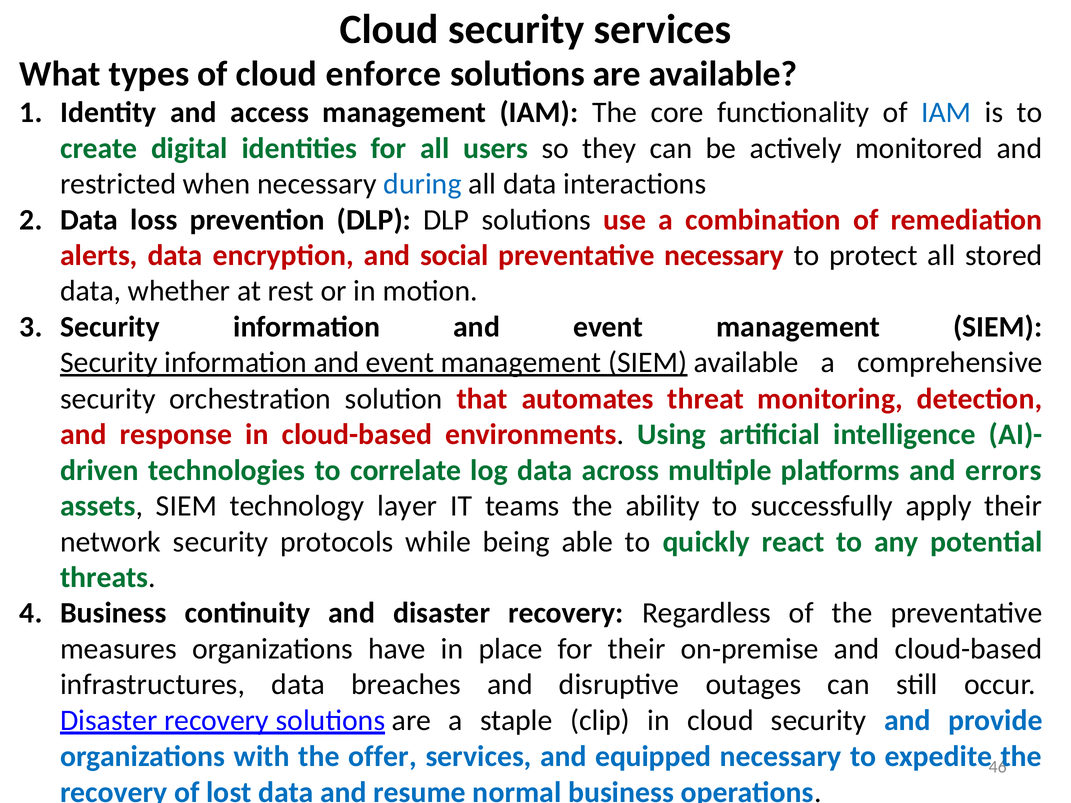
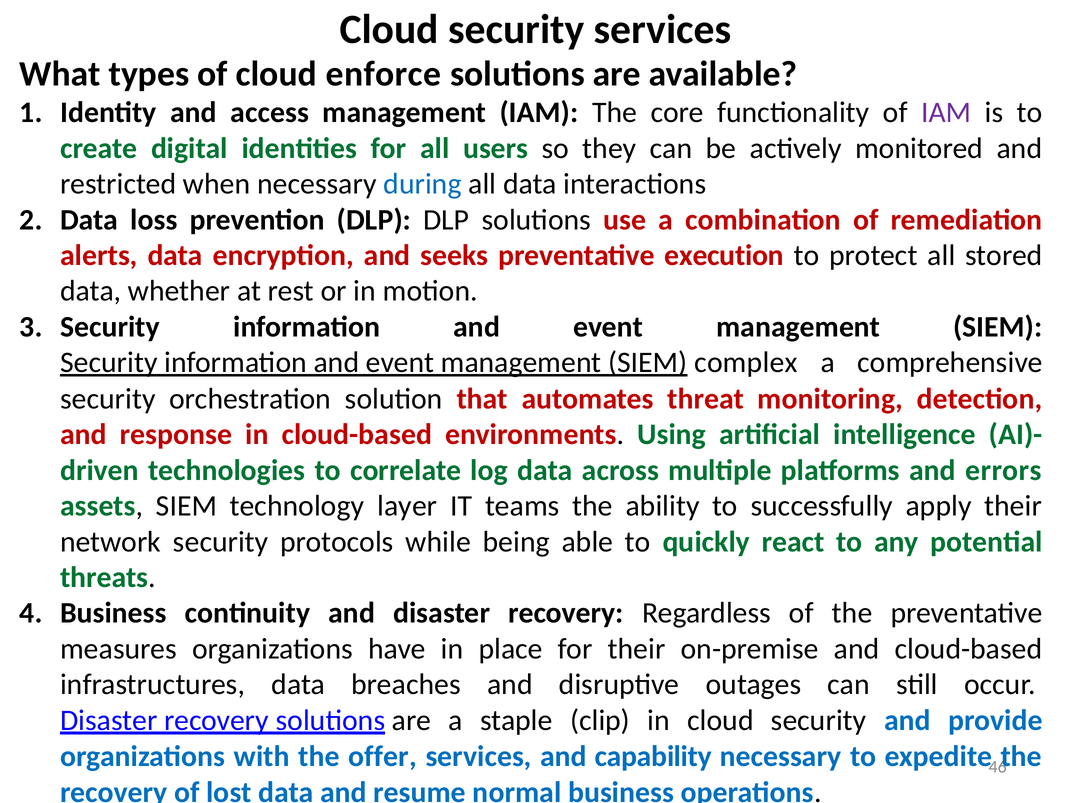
IAM colour: blue -> purple (946, 113)
social: social -> seeks (454, 255)
preventative necessary: necessary -> execution (724, 255)
SIEM available: available -> complex (746, 363)
equipped: equipped -> capability (653, 757)
